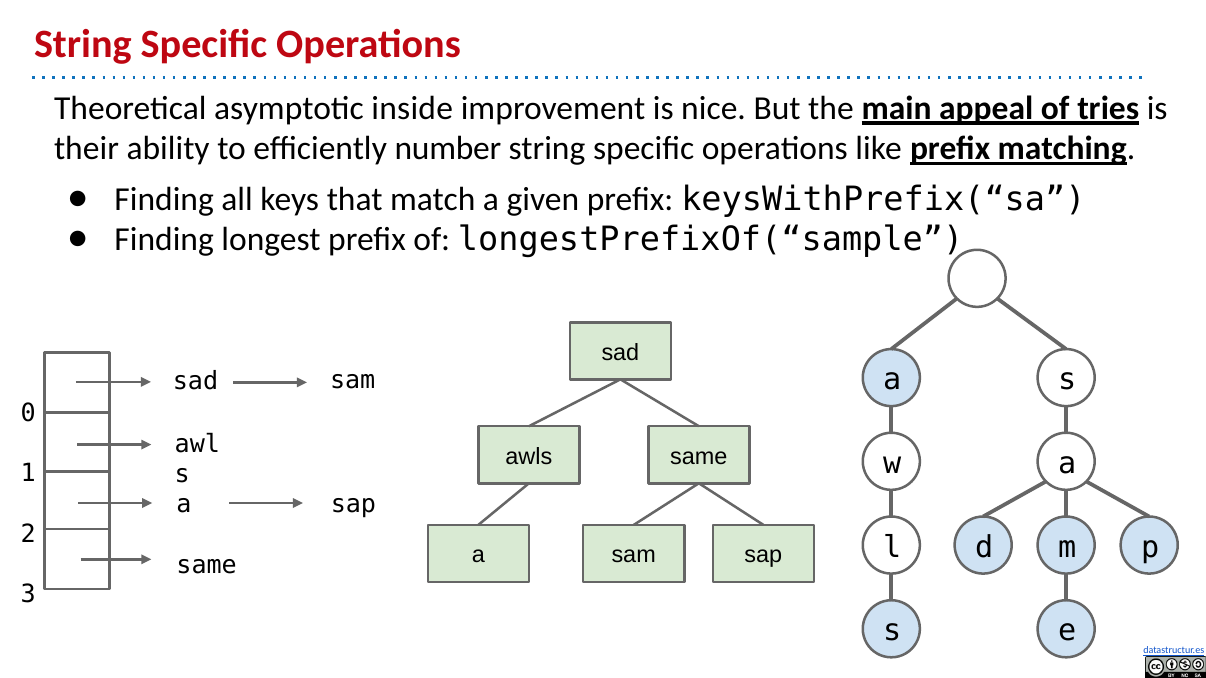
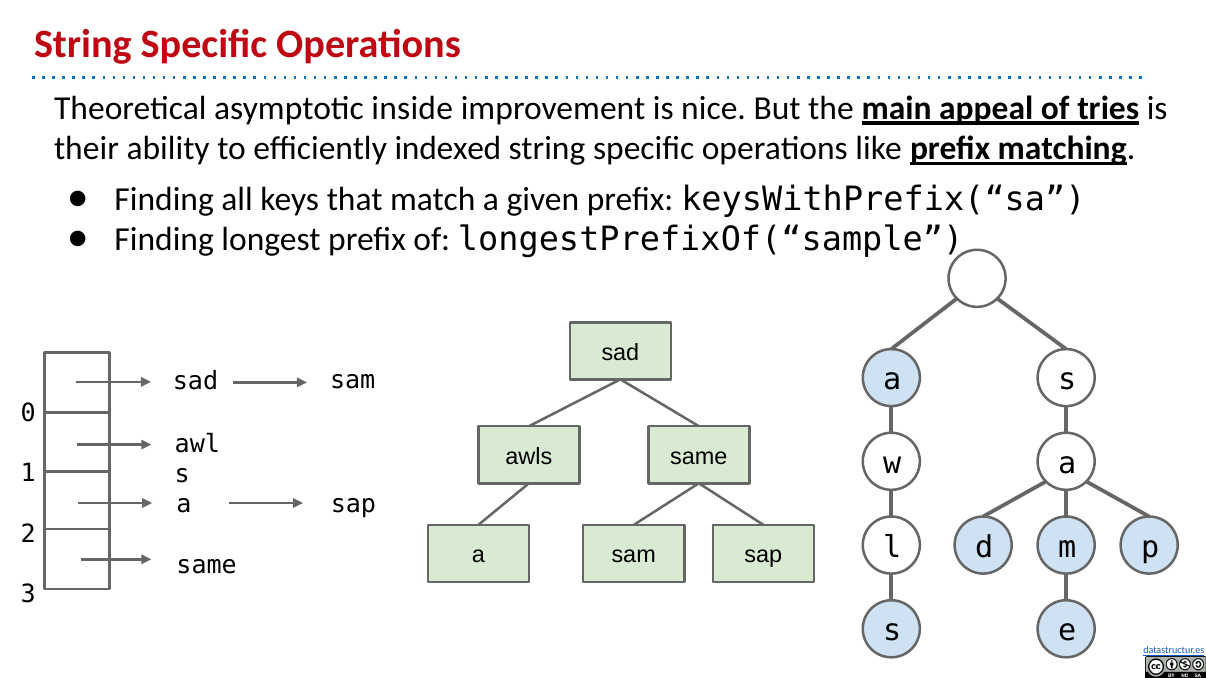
number: number -> indexed (448, 149)
